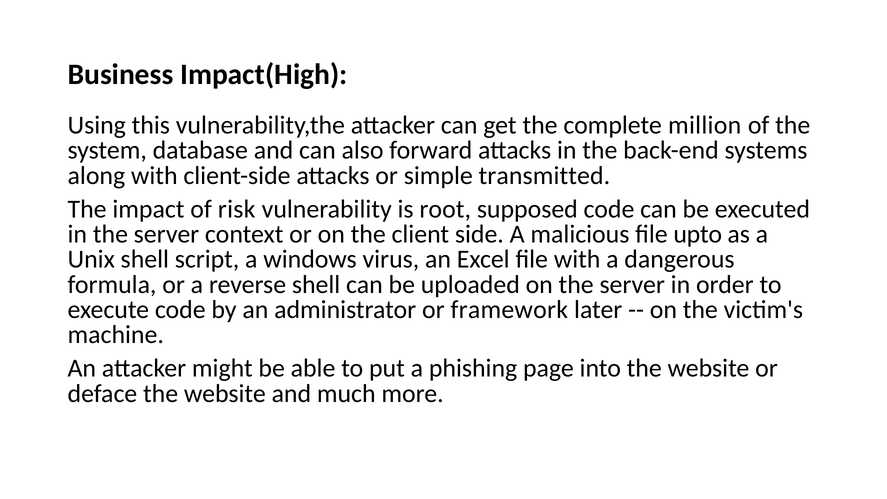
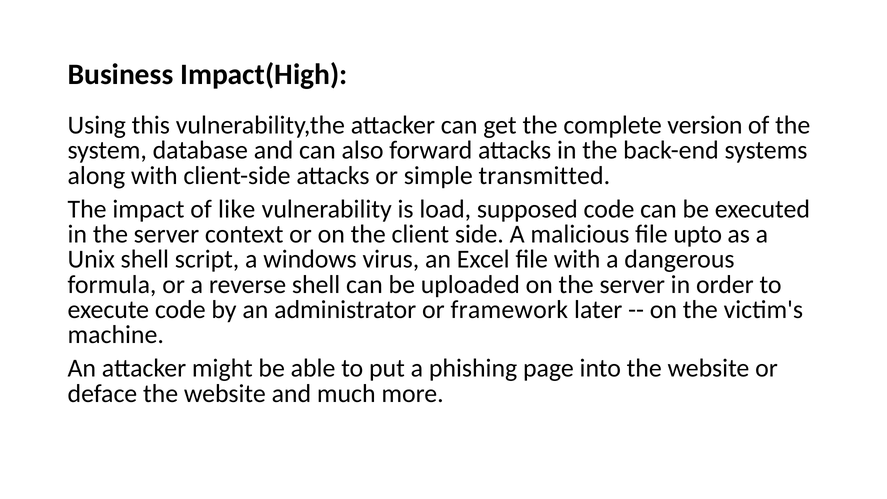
million: million -> version (705, 125)
risk: risk -> like (237, 209)
root: root -> load (445, 209)
